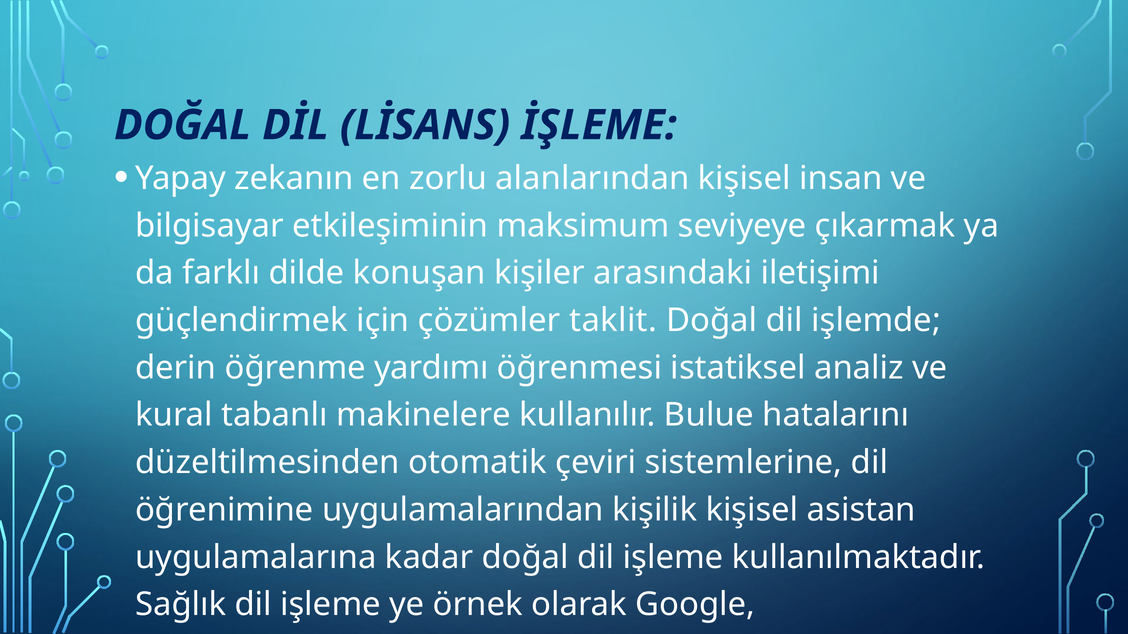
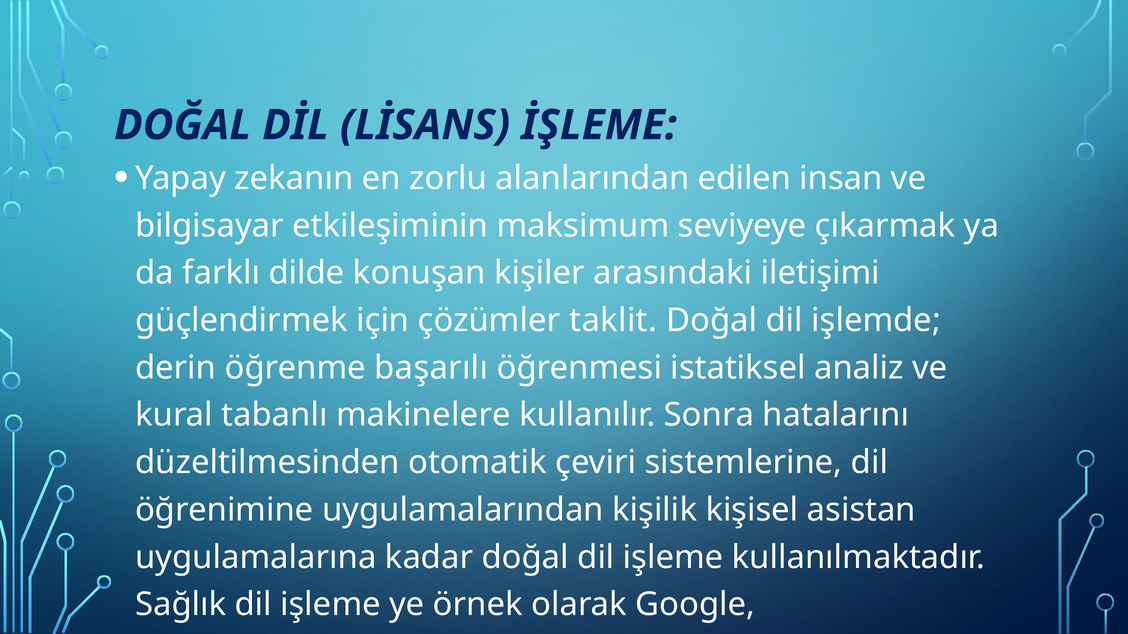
alanlarından kişisel: kişisel -> edilen (744, 178)
yardımı: yardımı -> başarılı (431, 368)
Bulue: Bulue -> Sonra (709, 415)
